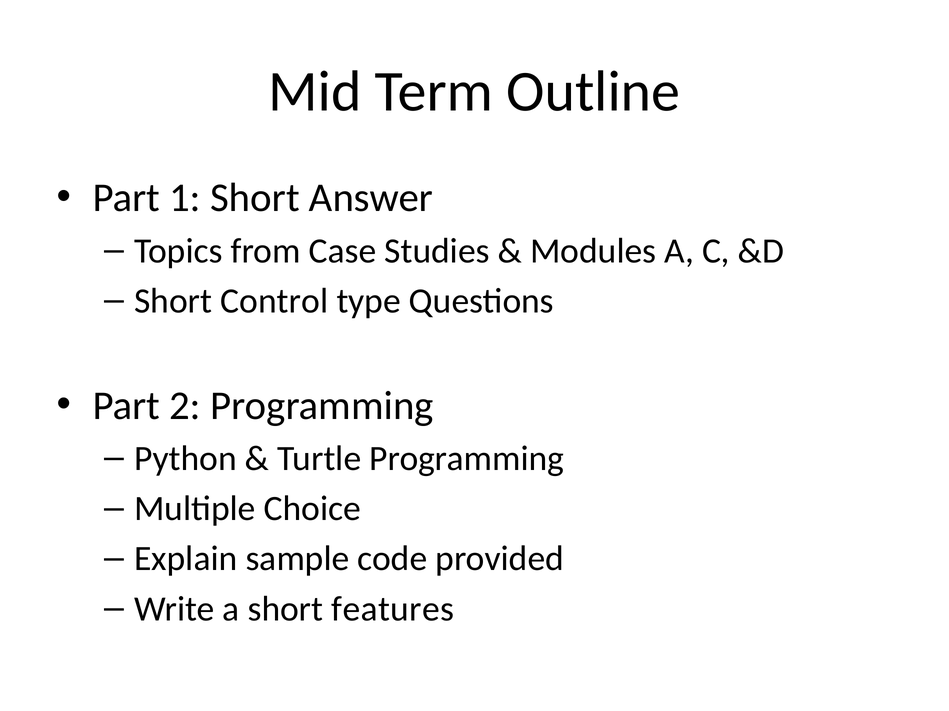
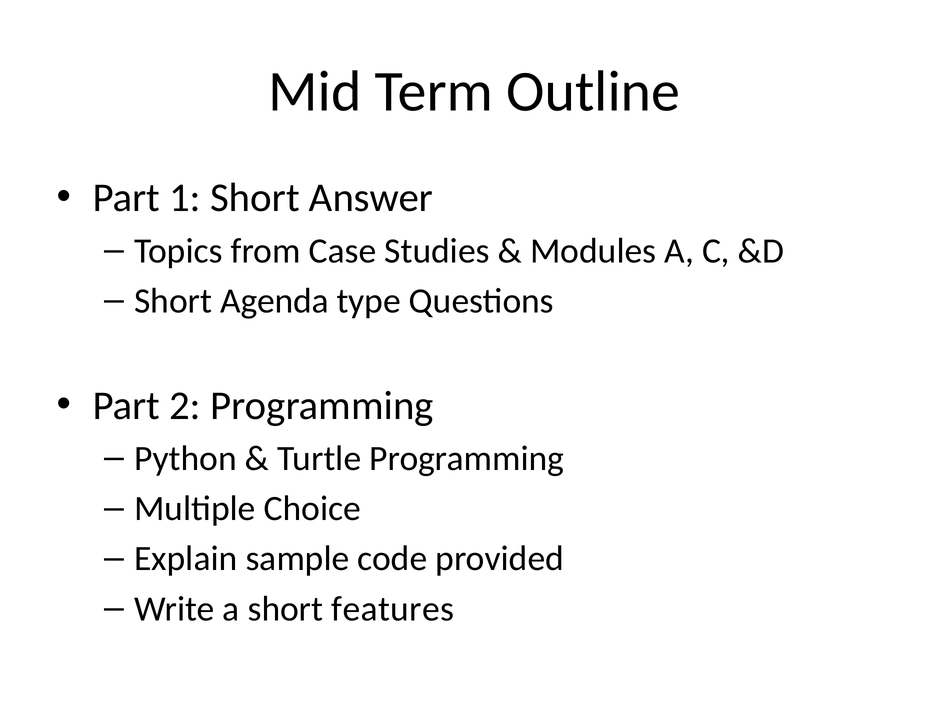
Control: Control -> Agenda (274, 301)
